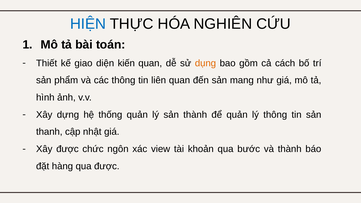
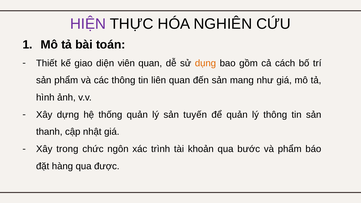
HIỆN colour: blue -> purple (88, 24)
kiến: kiến -> viên (126, 63)
sản thành: thành -> tuyến (195, 115)
Xây được: được -> trong (67, 149)
view: view -> trình (161, 149)
và thành: thành -> phẩm (290, 149)
